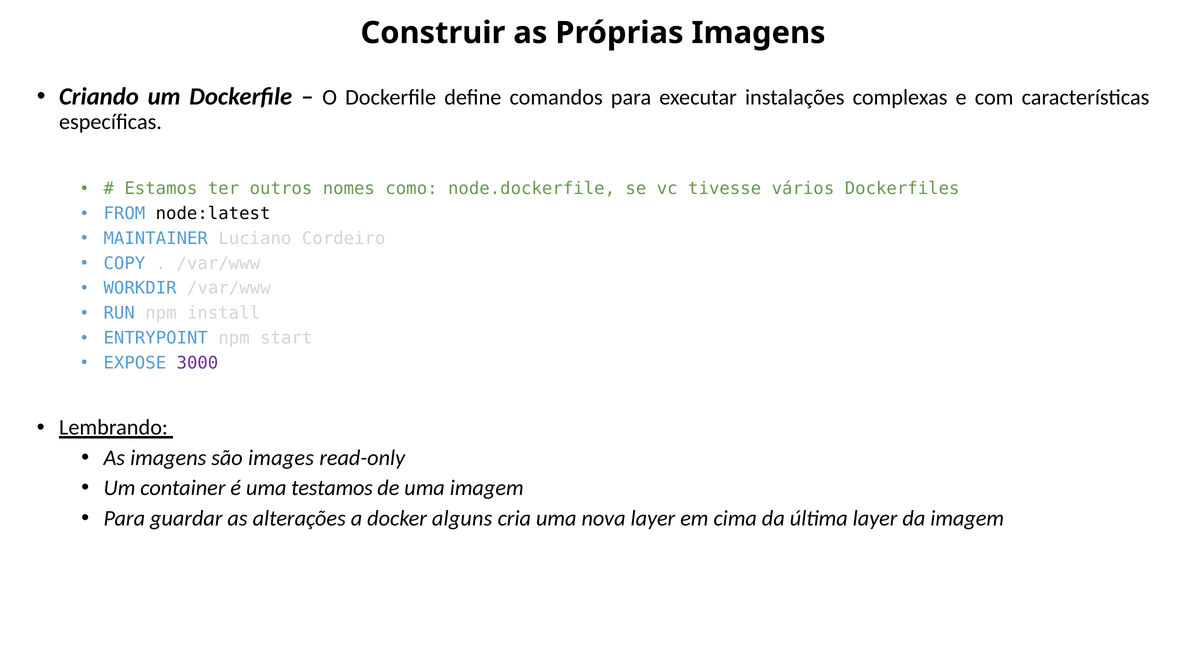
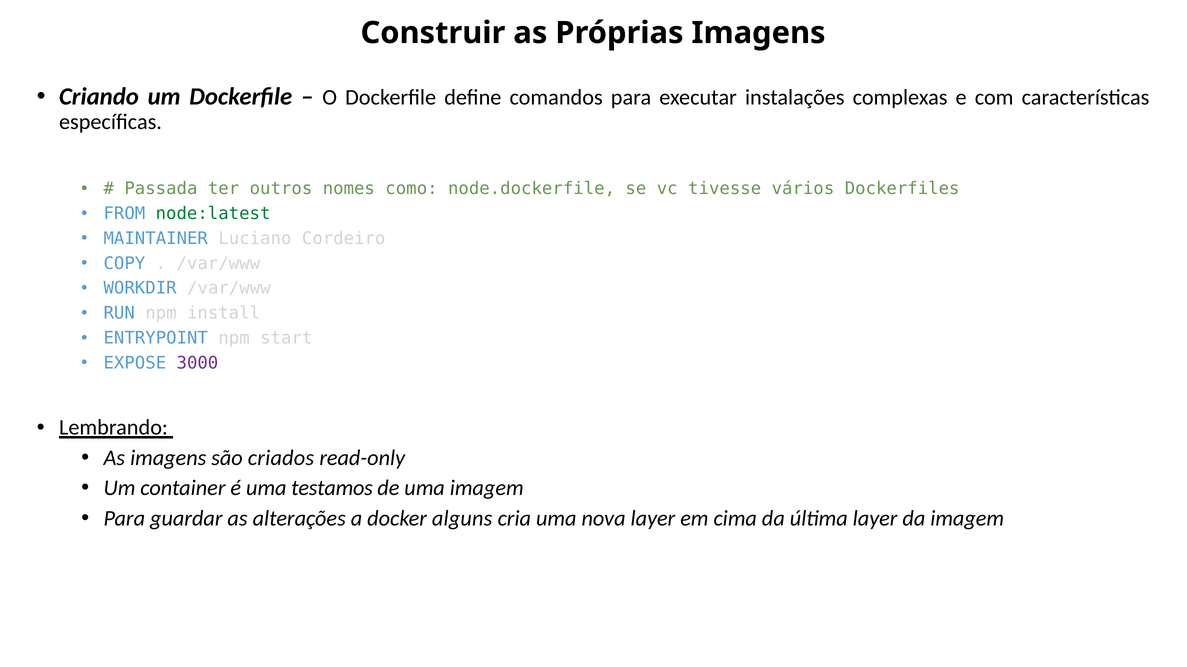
Estamos: Estamos -> Passada (161, 189)
node:latest colour: black -> green (213, 214)
images: images -> criados (281, 458)
